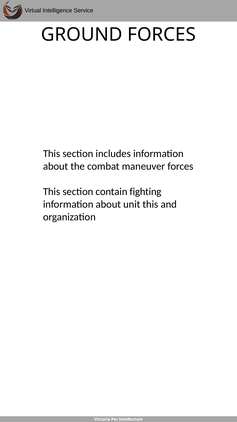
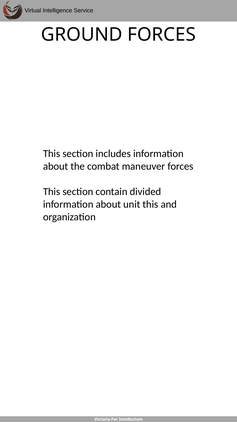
fighting: fighting -> divided (145, 191)
